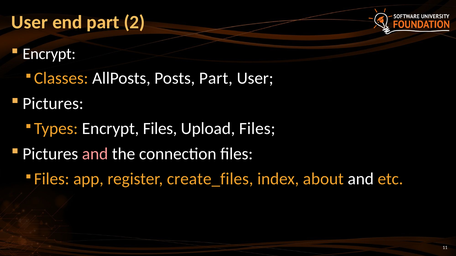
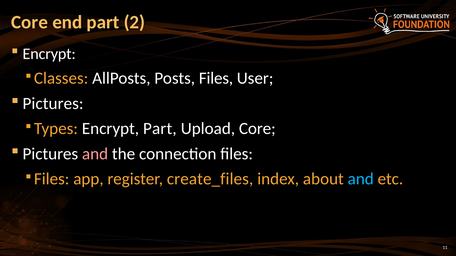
User: User -> Core (30, 22)
Posts Part: Part -> Files (216, 78)
Encrypt Files: Files -> Part (160, 129)
Upload Files: Files -> Core (257, 129)
and colour: white -> light blue (361, 179)
